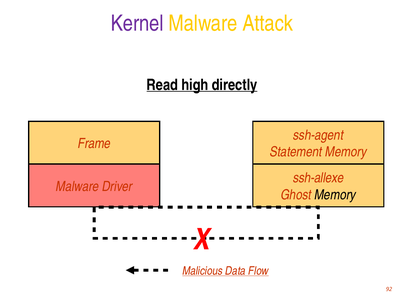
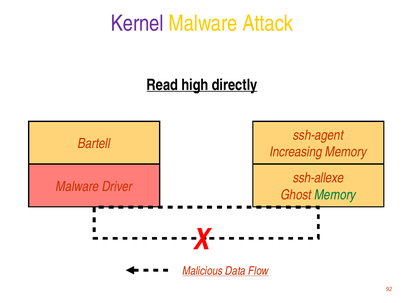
Frame: Frame -> Bartell (94, 144)
Statement: Statement -> Increasing (296, 152)
Memory colour: black -> green (335, 195)
